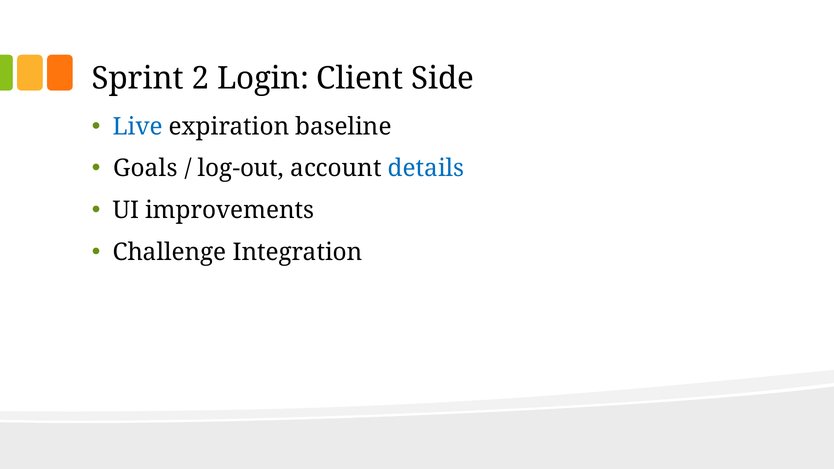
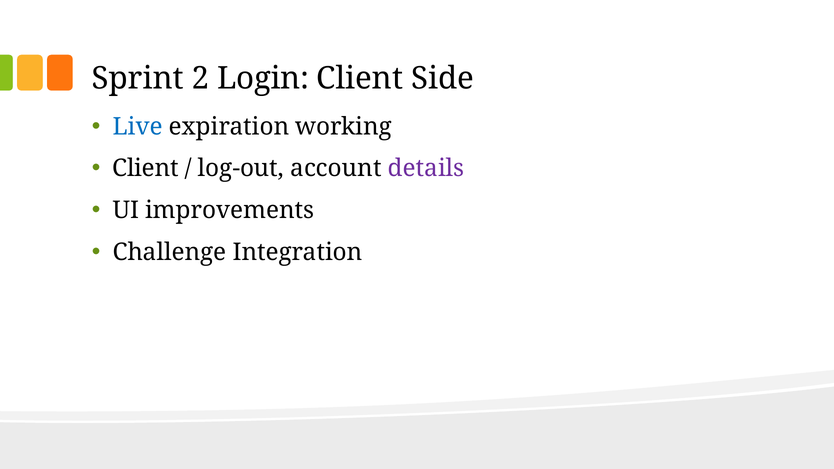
baseline: baseline -> working (344, 127)
Goals: Goals -> Client (146, 168)
details colour: blue -> purple (426, 168)
